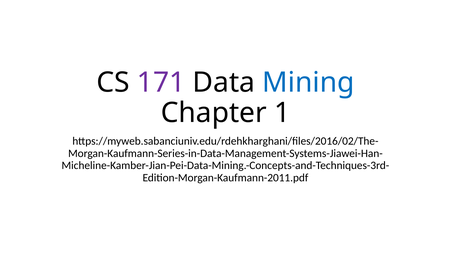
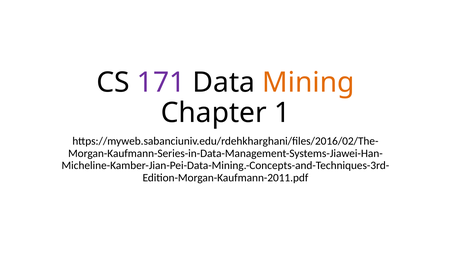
Mining colour: blue -> orange (308, 82)
